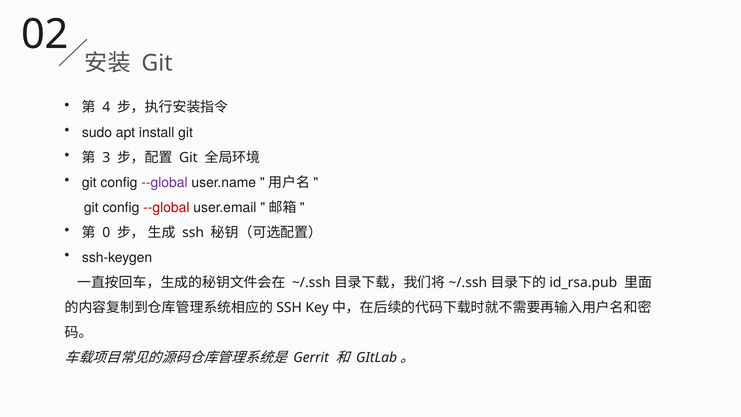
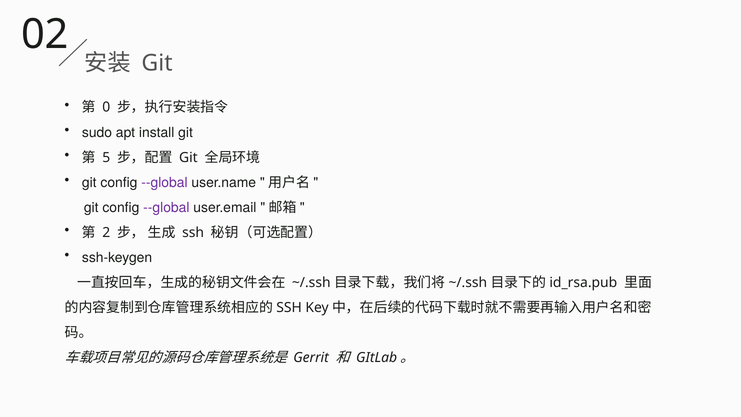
4: 4 -> 0 (106, 107)
3: 3 -> 5 (106, 157)
--global colour: red -> purple (166, 207)
0: 0 -> 2 (106, 232)
